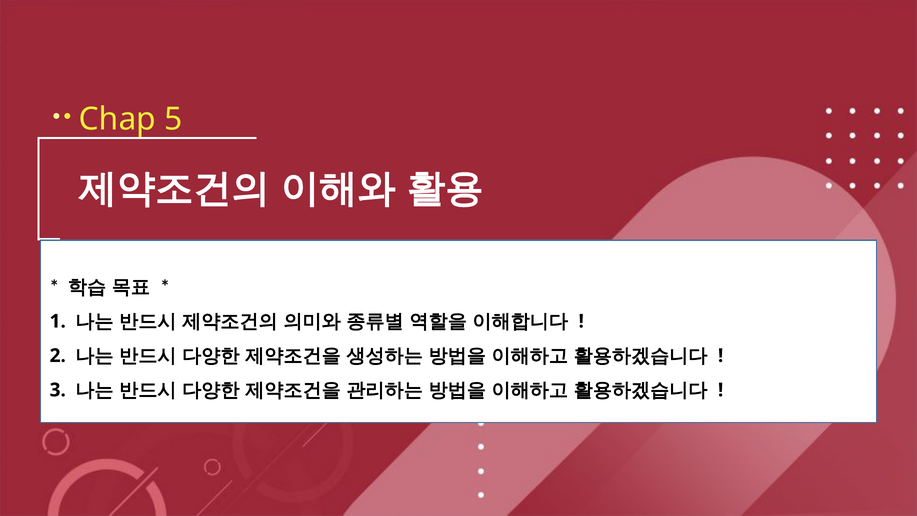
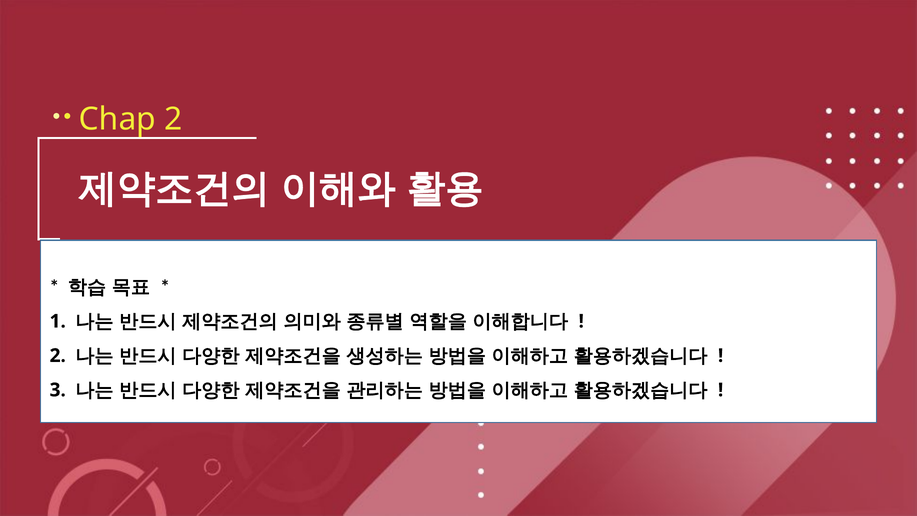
Chap 5: 5 -> 2 (173, 119)
